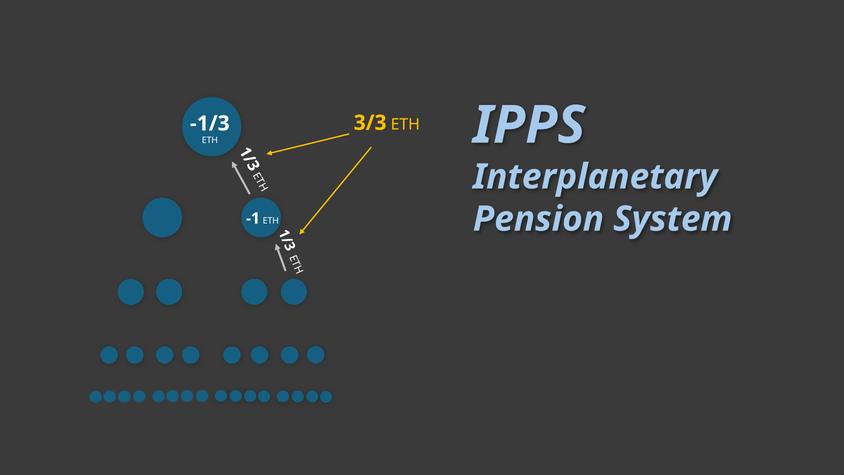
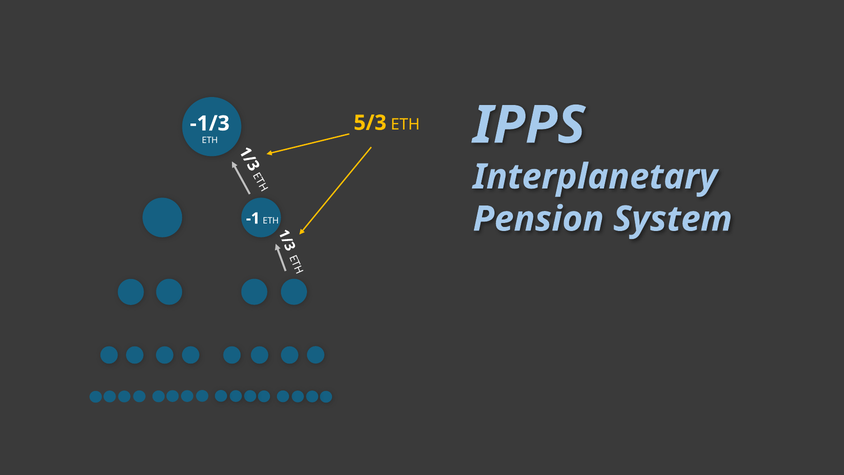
3/3: 3/3 -> 5/3 (370, 123)
